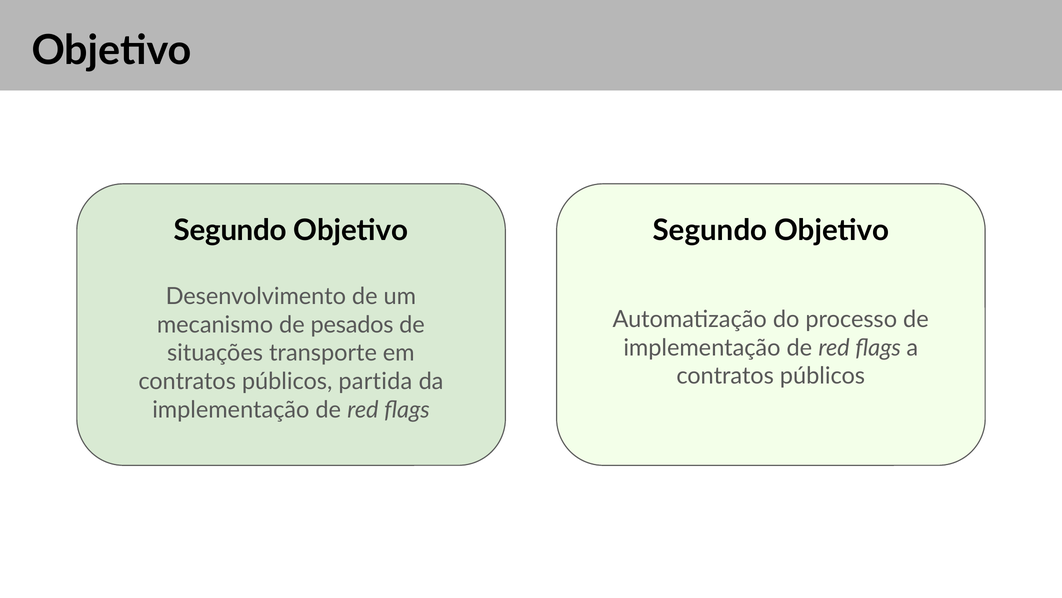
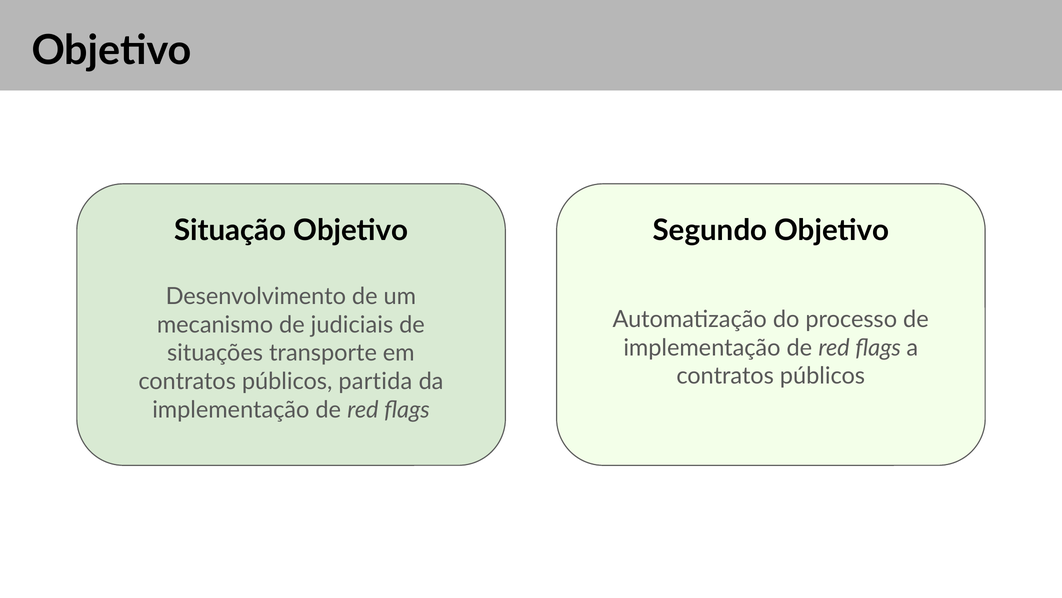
Segundo: Segundo -> Situação (230, 230)
pesados: pesados -> judiciais (352, 324)
